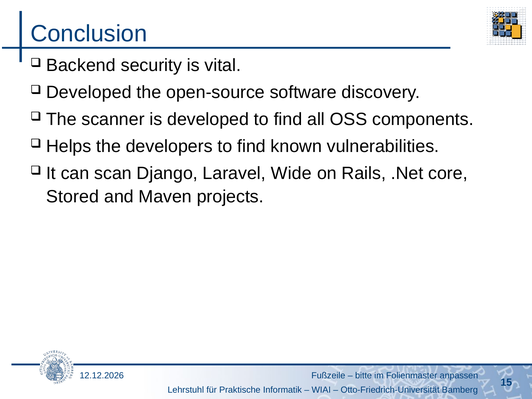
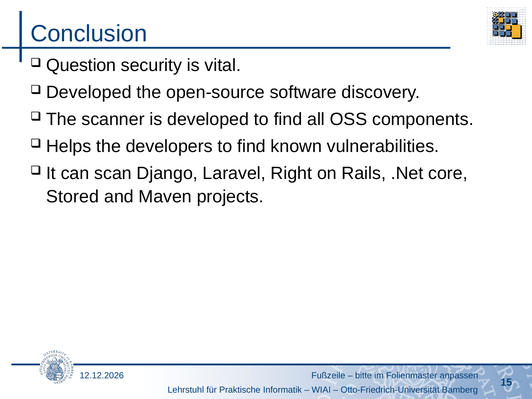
Backend: Backend -> Question (81, 65)
Wide: Wide -> Right (291, 173)
